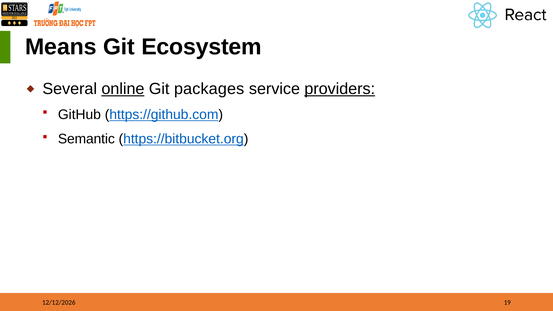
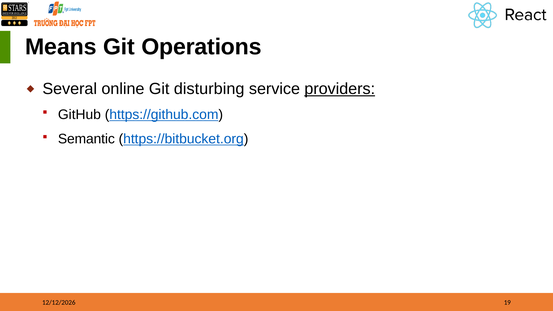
Ecosystem: Ecosystem -> Operations (201, 47)
online underline: present -> none (123, 89)
packages: packages -> disturbing (209, 89)
